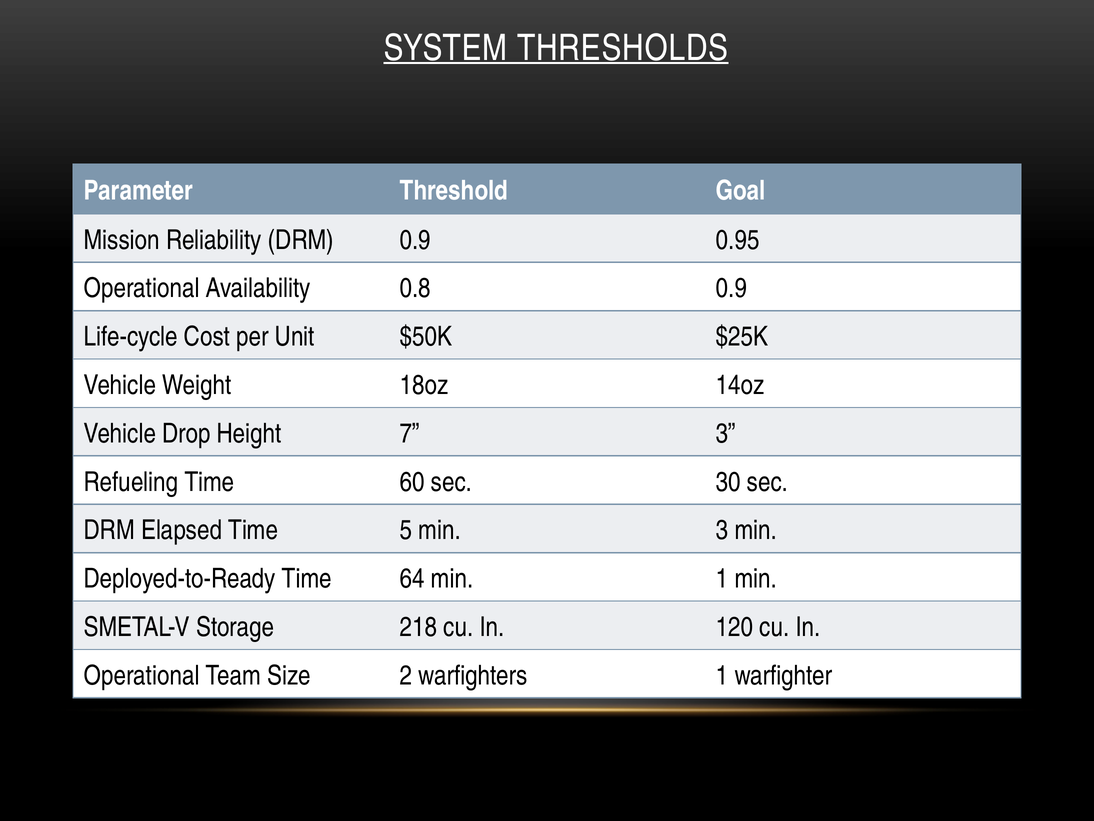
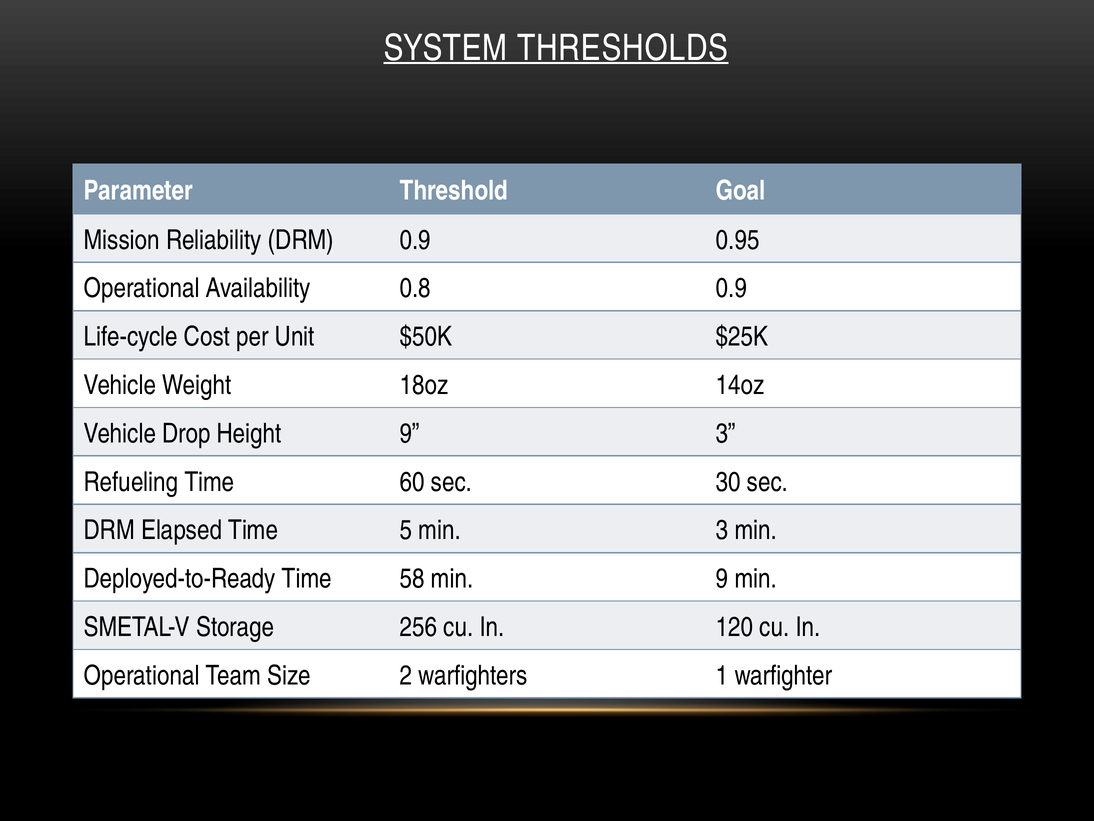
Height 7: 7 -> 9 (410, 433)
64: 64 -> 58 (412, 579)
min 1: 1 -> 9 (722, 579)
218: 218 -> 256 (419, 627)
